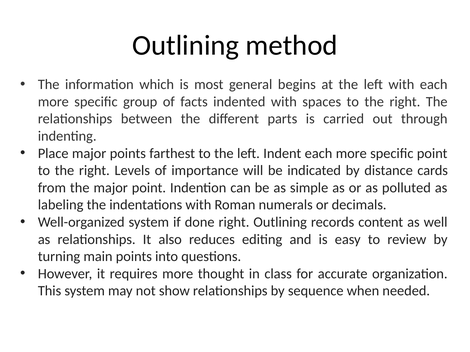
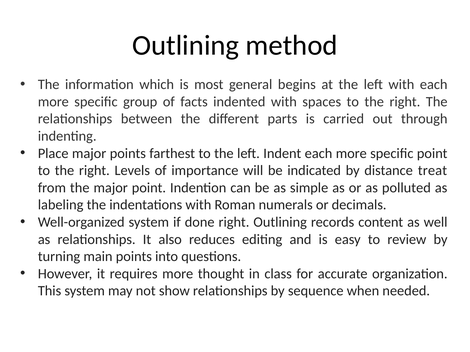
cards: cards -> treat (432, 171)
